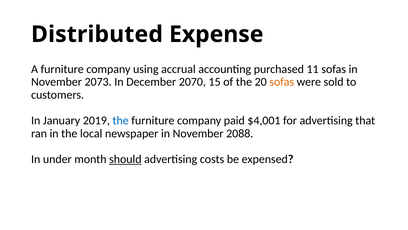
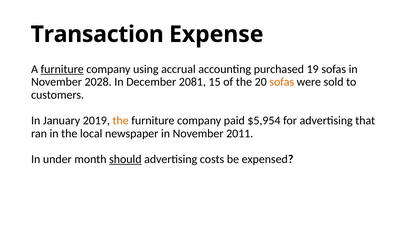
Distributed: Distributed -> Transaction (97, 34)
furniture underline: none -> present (62, 69)
11: 11 -> 19 (313, 69)
2073: 2073 -> 2028 (98, 82)
2070: 2070 -> 2081 (192, 82)
the colour: blue -> orange (121, 120)
$4,001: $4,001 -> $5,954 (264, 120)
2088: 2088 -> 2011 (240, 133)
